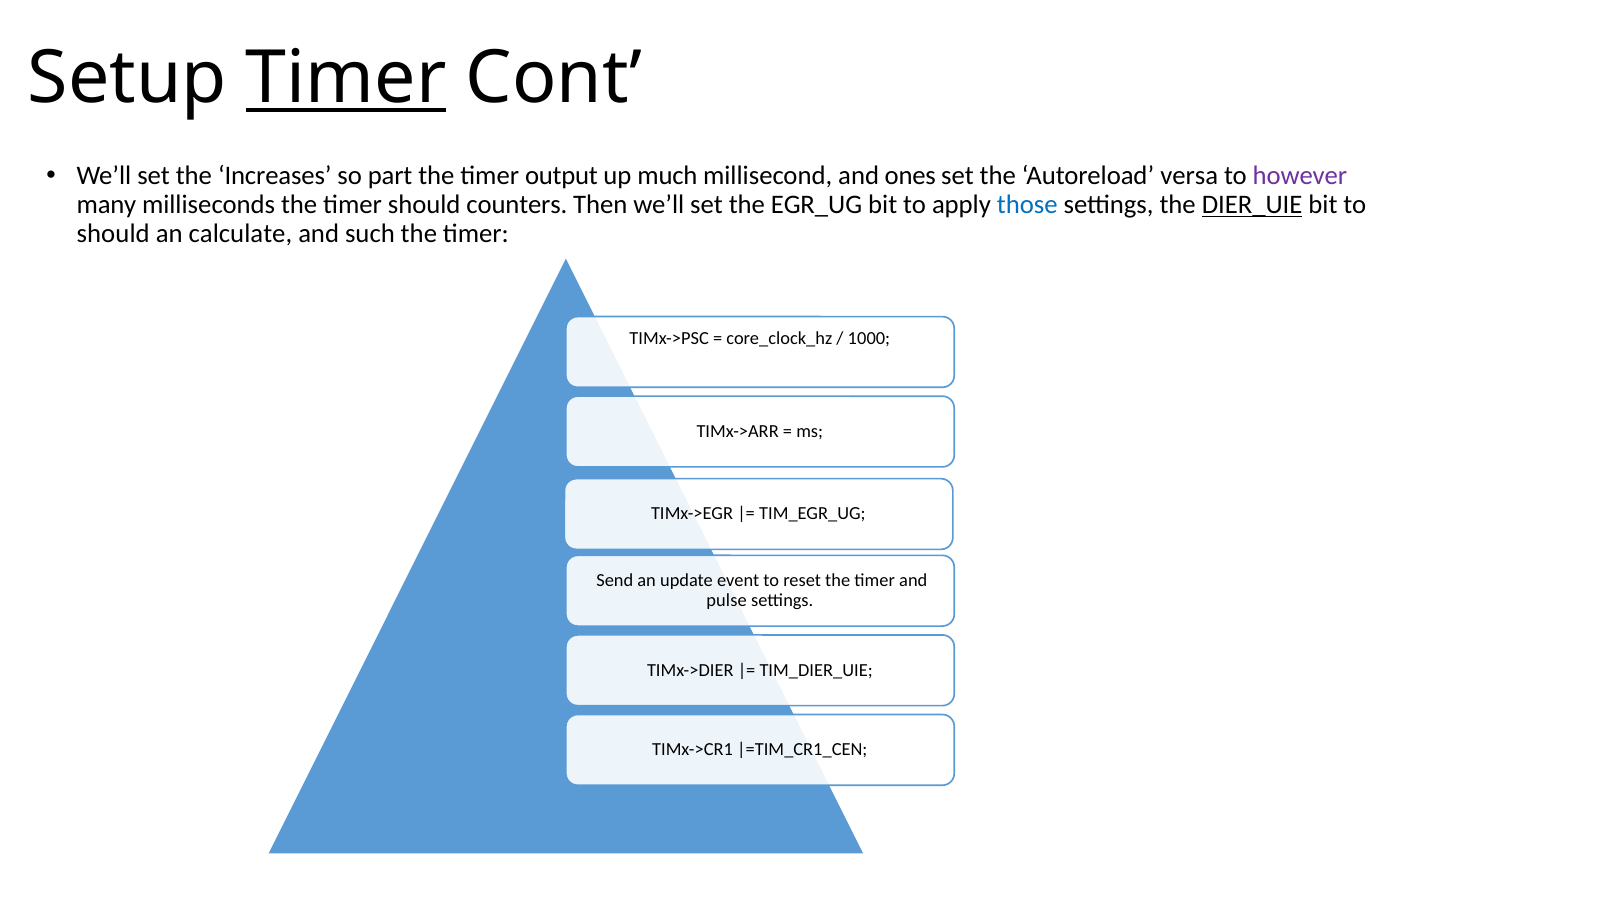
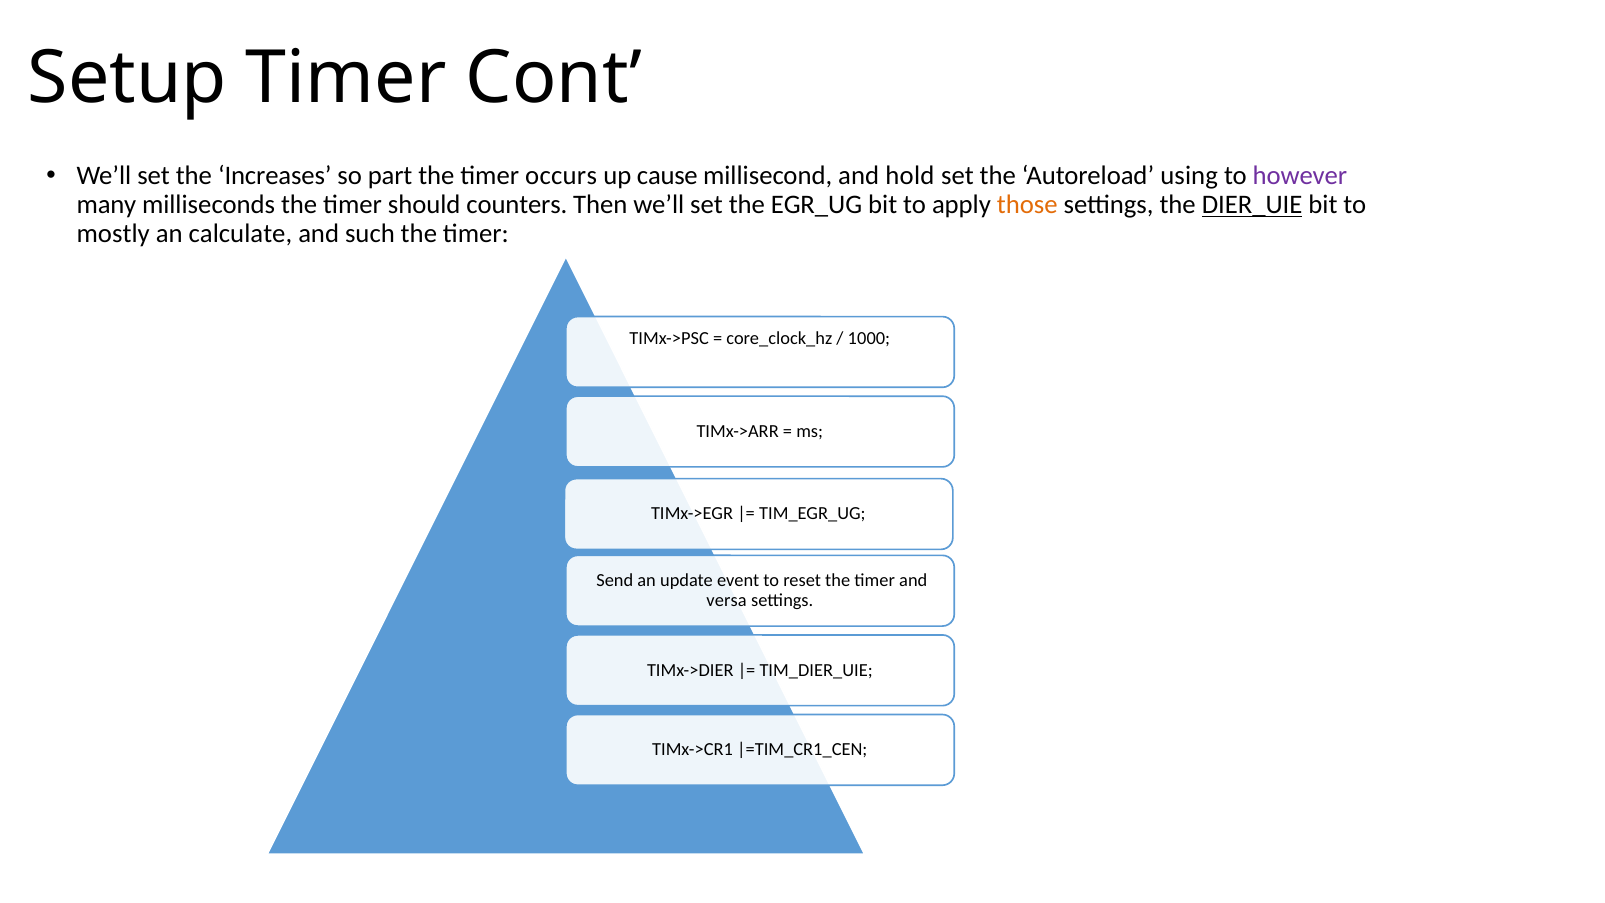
Timer underline: present -> none (346, 78)
output: output -> occurs (561, 176)
much: much -> cause (667, 176)
ones: ones -> hold (910, 176)
versa: versa -> using (1189, 176)
those colour: blue -> orange (1027, 205)
should: should -> mostly (113, 234)
pulse: pulse -> versa (727, 600)
